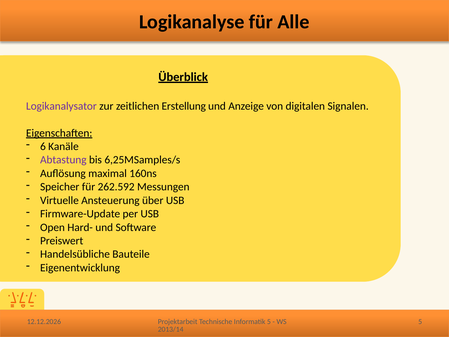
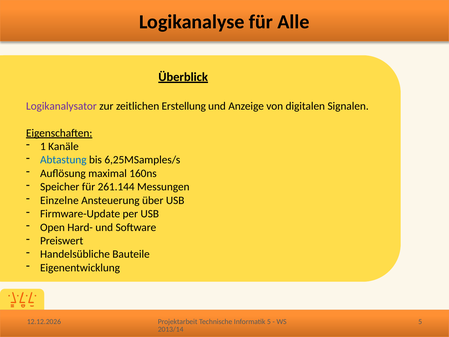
6: 6 -> 1 (43, 146)
Abtastung colour: purple -> blue (63, 160)
262.592: 262.592 -> 261.144 (116, 187)
Virtuelle: Virtuelle -> Einzelne (59, 200)
